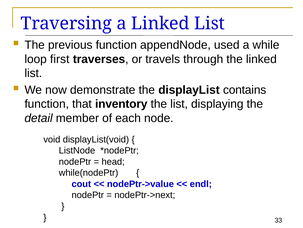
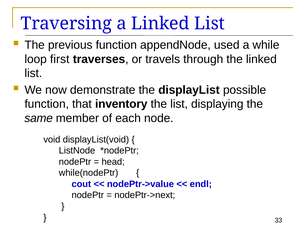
contains: contains -> possible (245, 90)
detail: detail -> same (39, 118)
